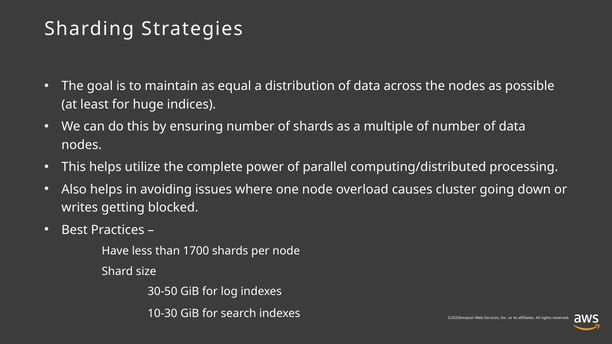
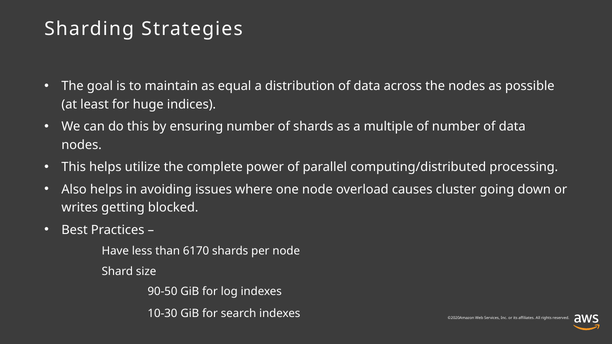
1700: 1700 -> 6170 (196, 251)
30-50: 30-50 -> 90-50 (163, 292)
